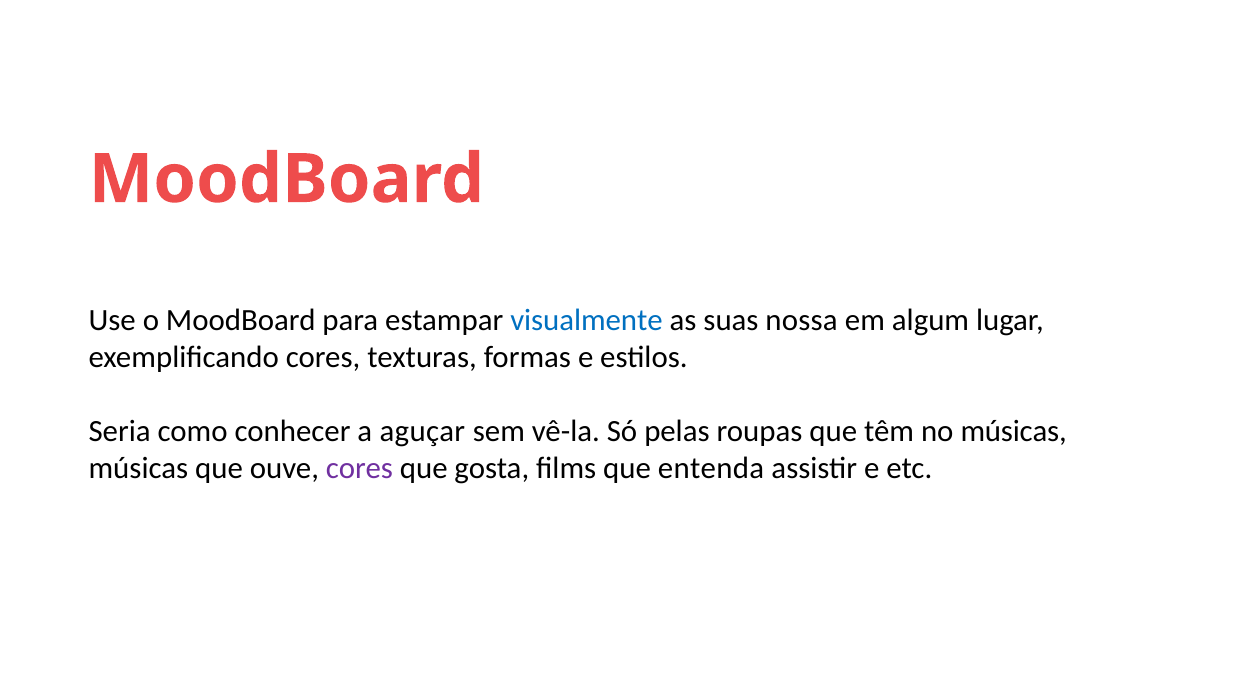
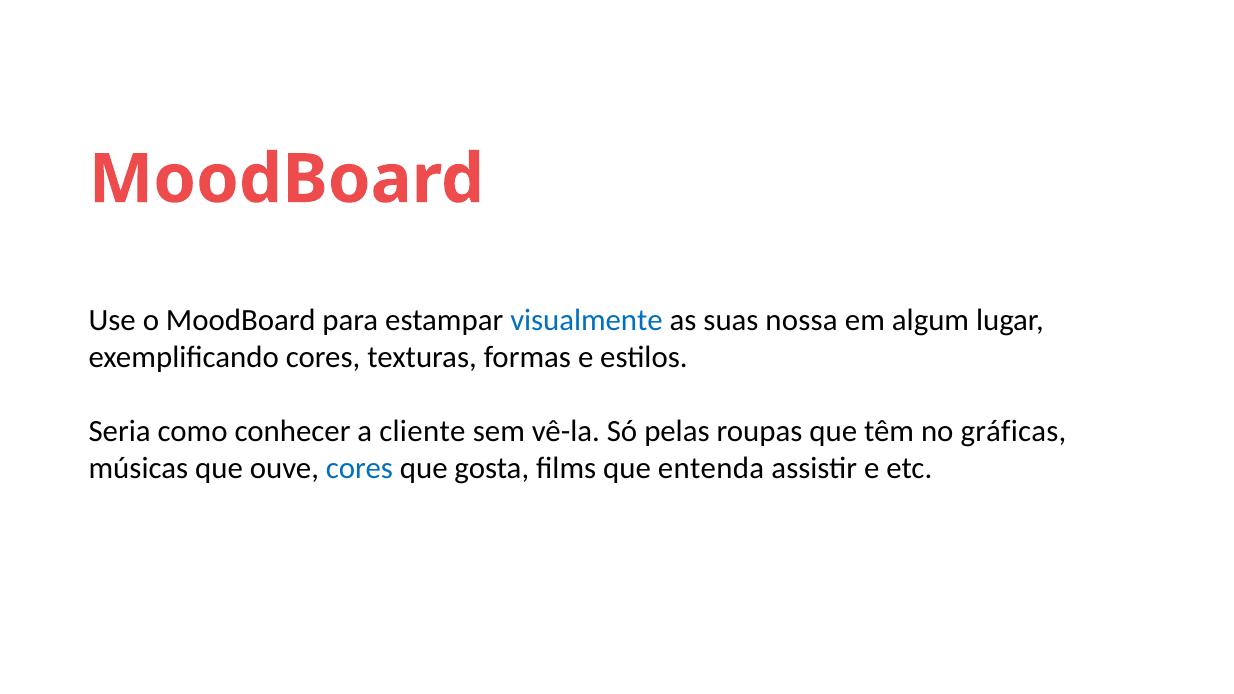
aguçar: aguçar -> cliente (422, 432)
no músicas: músicas -> gráficas (1013, 432)
cores colour: purple -> blue (359, 469)
